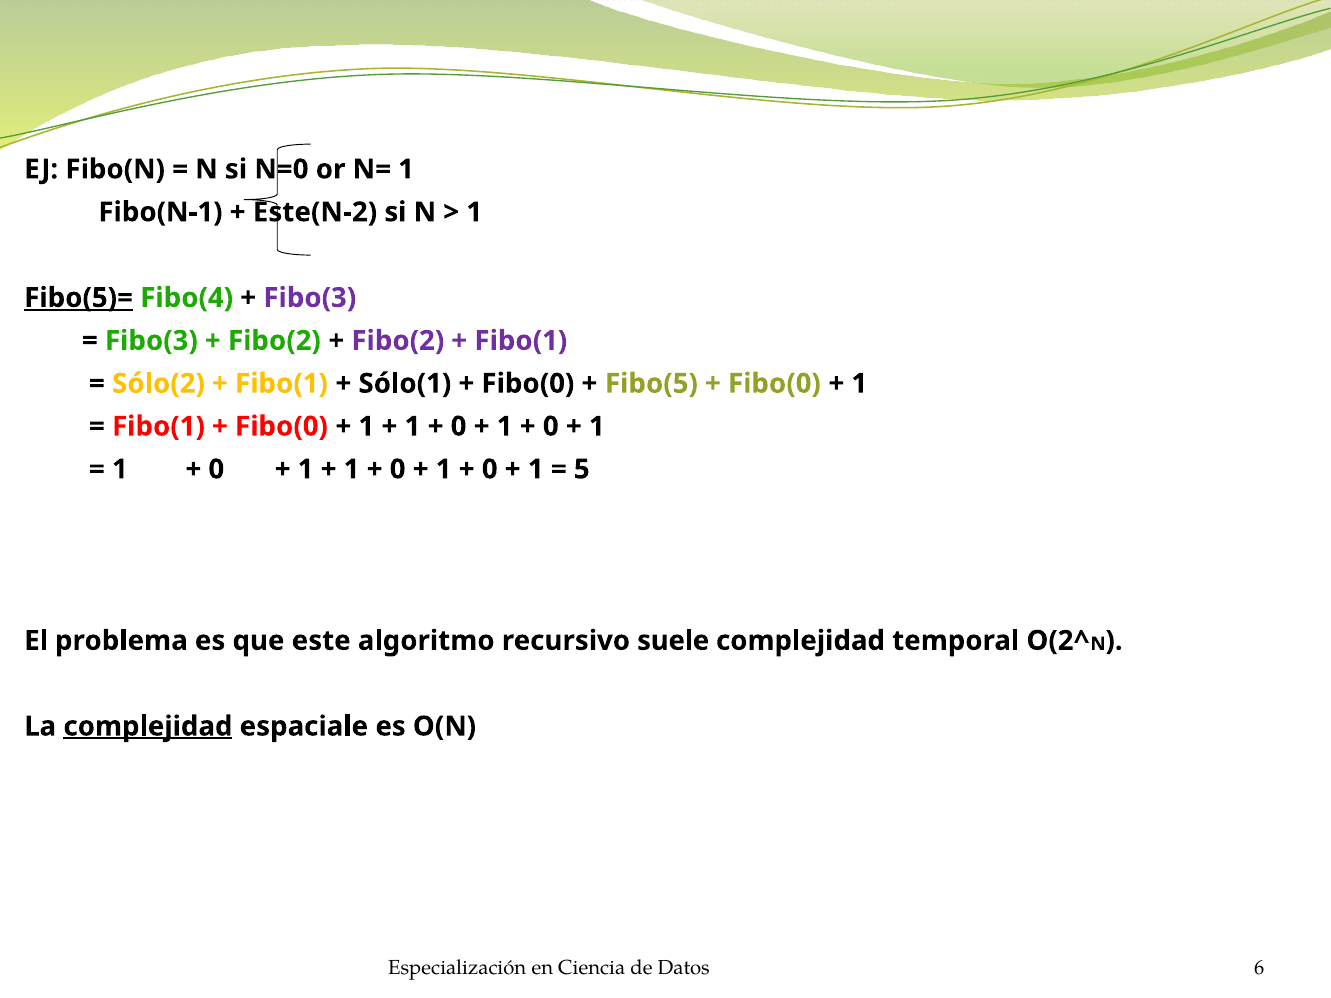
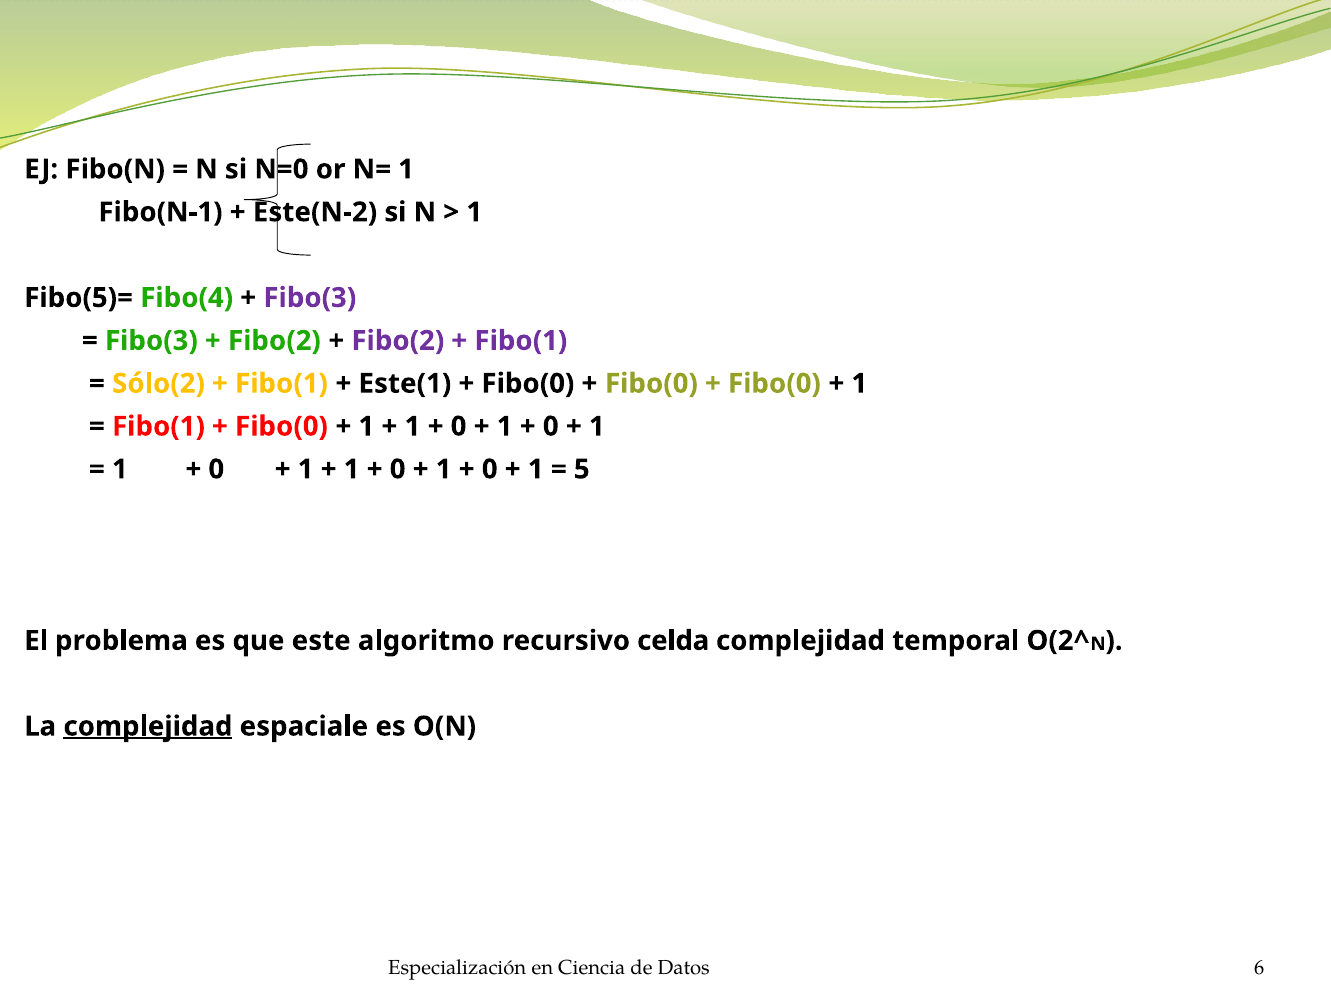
Fibo(5)= underline: present -> none (79, 298)
Sólo(1: Sólo(1 -> Este(1 (405, 384)
Fibo(5: Fibo(5 -> Fibo(0 (651, 384)
suele: suele -> celda (673, 641)
